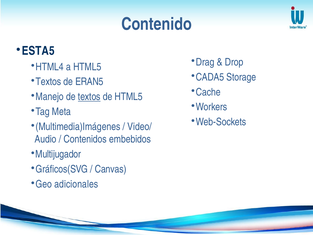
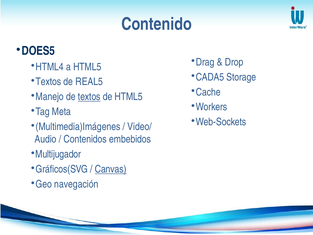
ESTA5: ESTA5 -> DOES5 (38, 51)
ERAN5: ERAN5 -> REAL5 (89, 82)
Canvas underline: none -> present (111, 169)
adicionales: adicionales -> navegación (76, 184)
